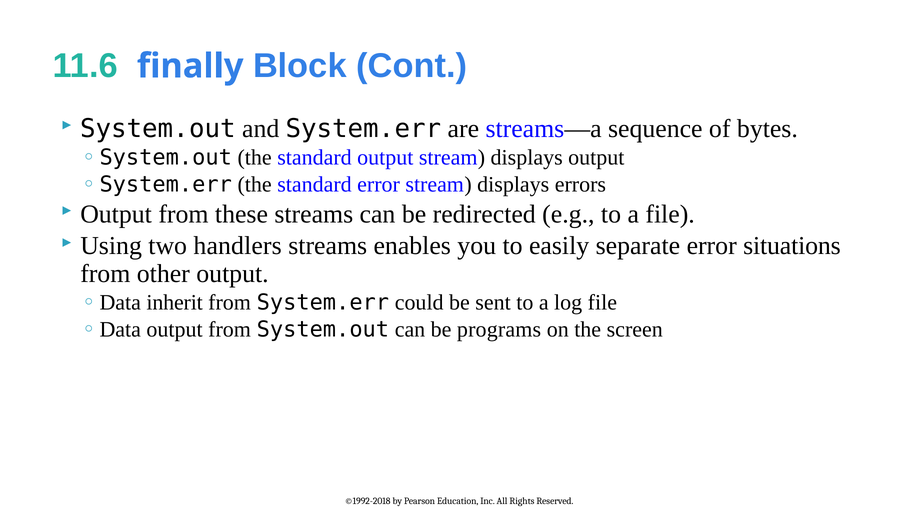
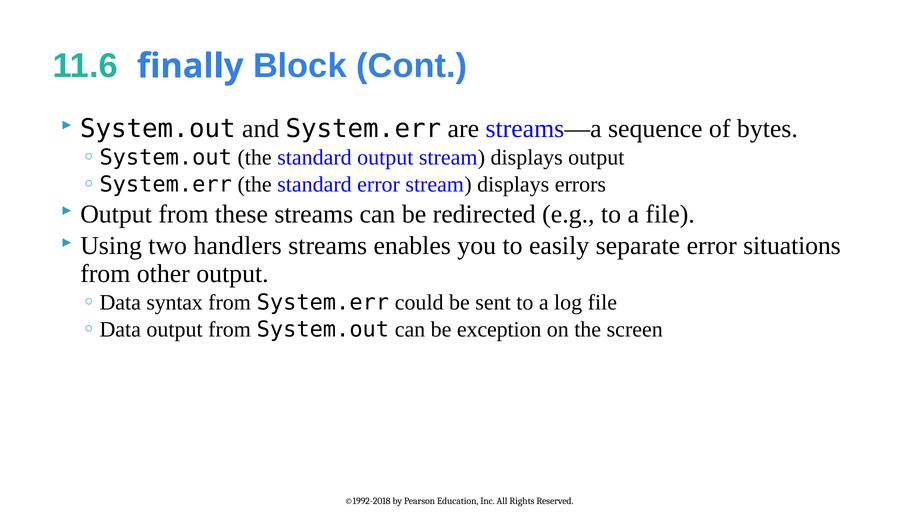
inherit: inherit -> syntax (175, 303)
programs: programs -> exception (499, 330)
